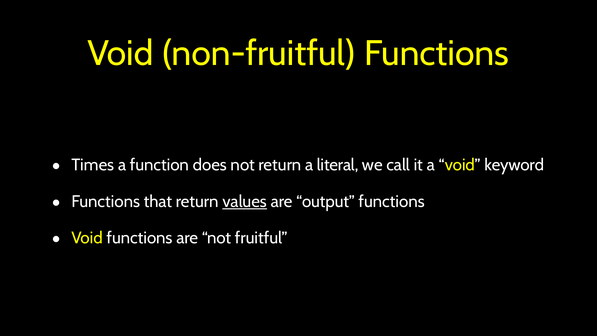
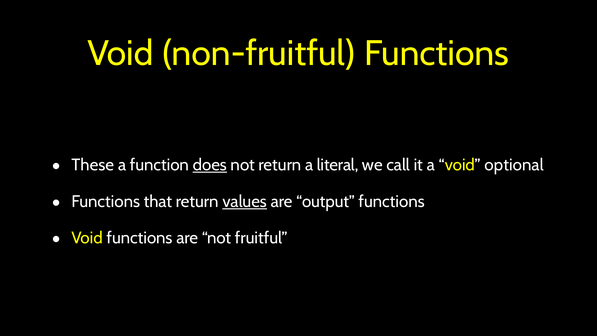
Times: Times -> These (93, 165)
does underline: none -> present (210, 165)
keyword: keyword -> optional (514, 165)
